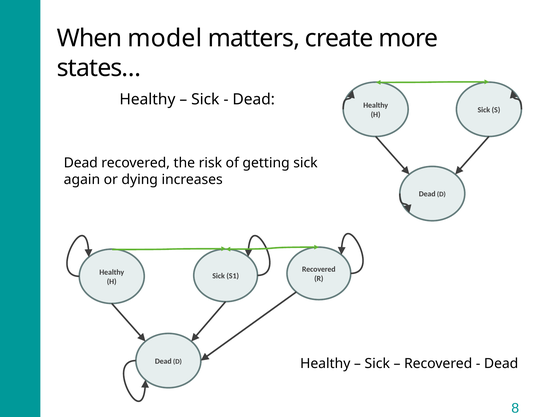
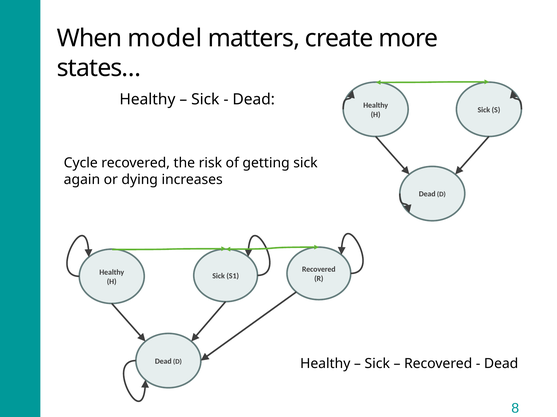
Dead: Dead -> Cycle (81, 163)
